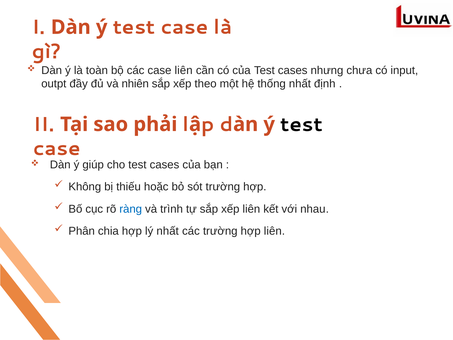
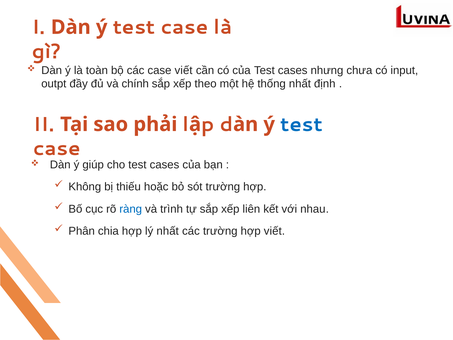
case liên: liên -> viết (184, 70)
nhiên: nhiên -> chính (135, 84)
test colour: black -> blue (301, 124)
hợp liên: liên -> viết (274, 231)
